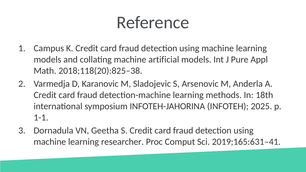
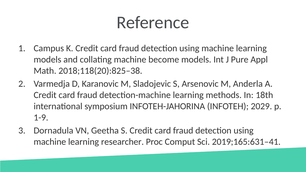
artificial: artificial -> become (164, 60)
2025: 2025 -> 2029 (261, 106)
1-1: 1-1 -> 1-9 (41, 118)
